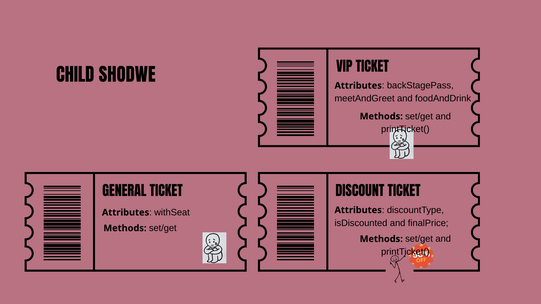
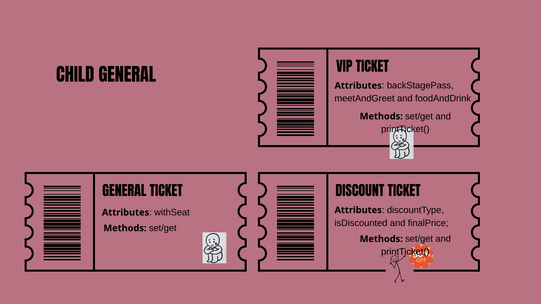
CHILD SHODWE: SHODWE -> GENERAL (127, 76)
